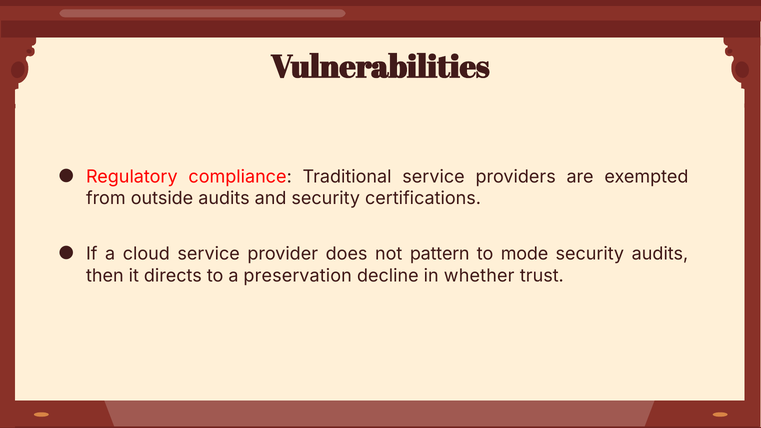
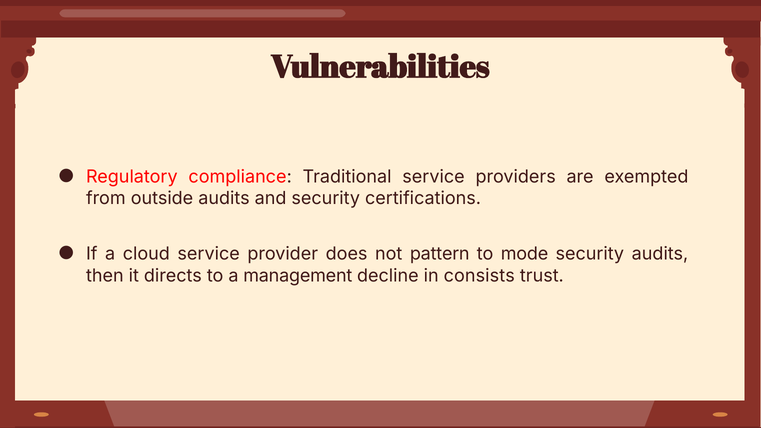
preservation: preservation -> management (298, 276)
whether: whether -> consists (479, 276)
